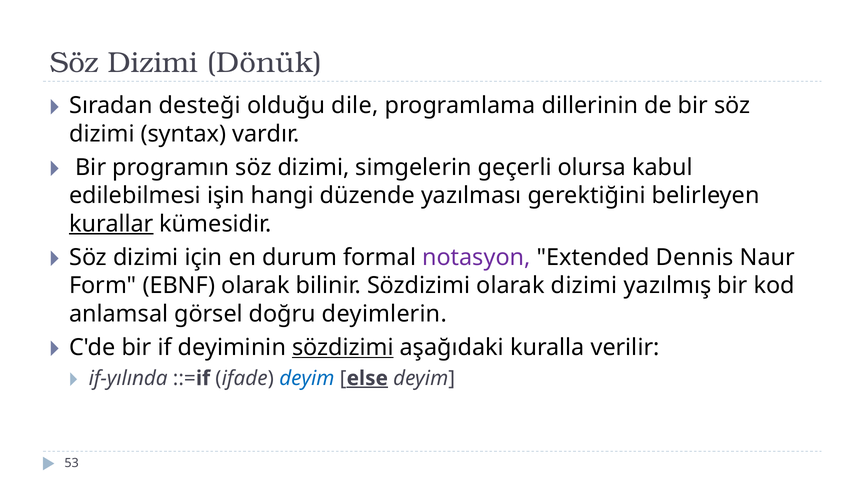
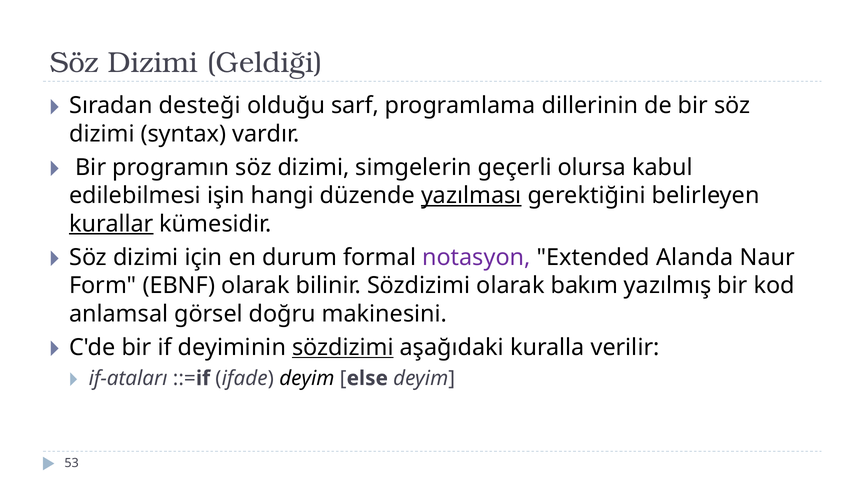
Dönük: Dönük -> Geldiği (265, 63)
dile: dile -> sarf (355, 105)
yazılması underline: none -> present (471, 195)
Dennis: Dennis -> Alanda (695, 257)
olarak dizimi: dizimi -> bakım (584, 285)
deyimlerin: deyimlerin -> makinesini (385, 314)
if-yılında: if-yılında -> if-ataları (128, 378)
deyim colour: blue -> black (307, 378)
else underline: present -> none (367, 378)
